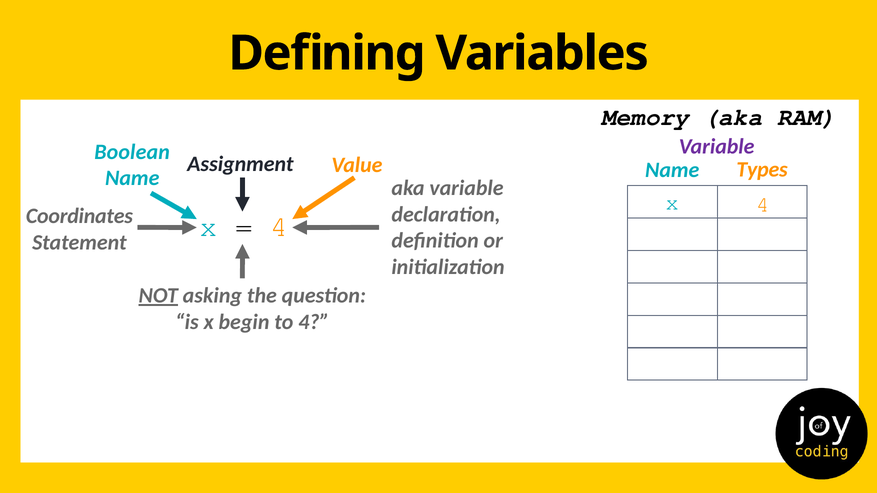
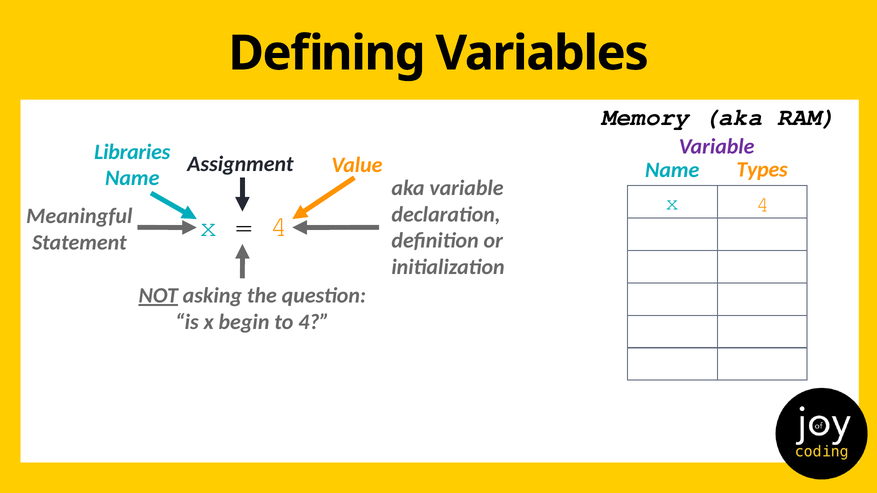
Boolean: Boolean -> Libraries (132, 152)
Coordinates: Coordinates -> Meaningful (79, 216)
